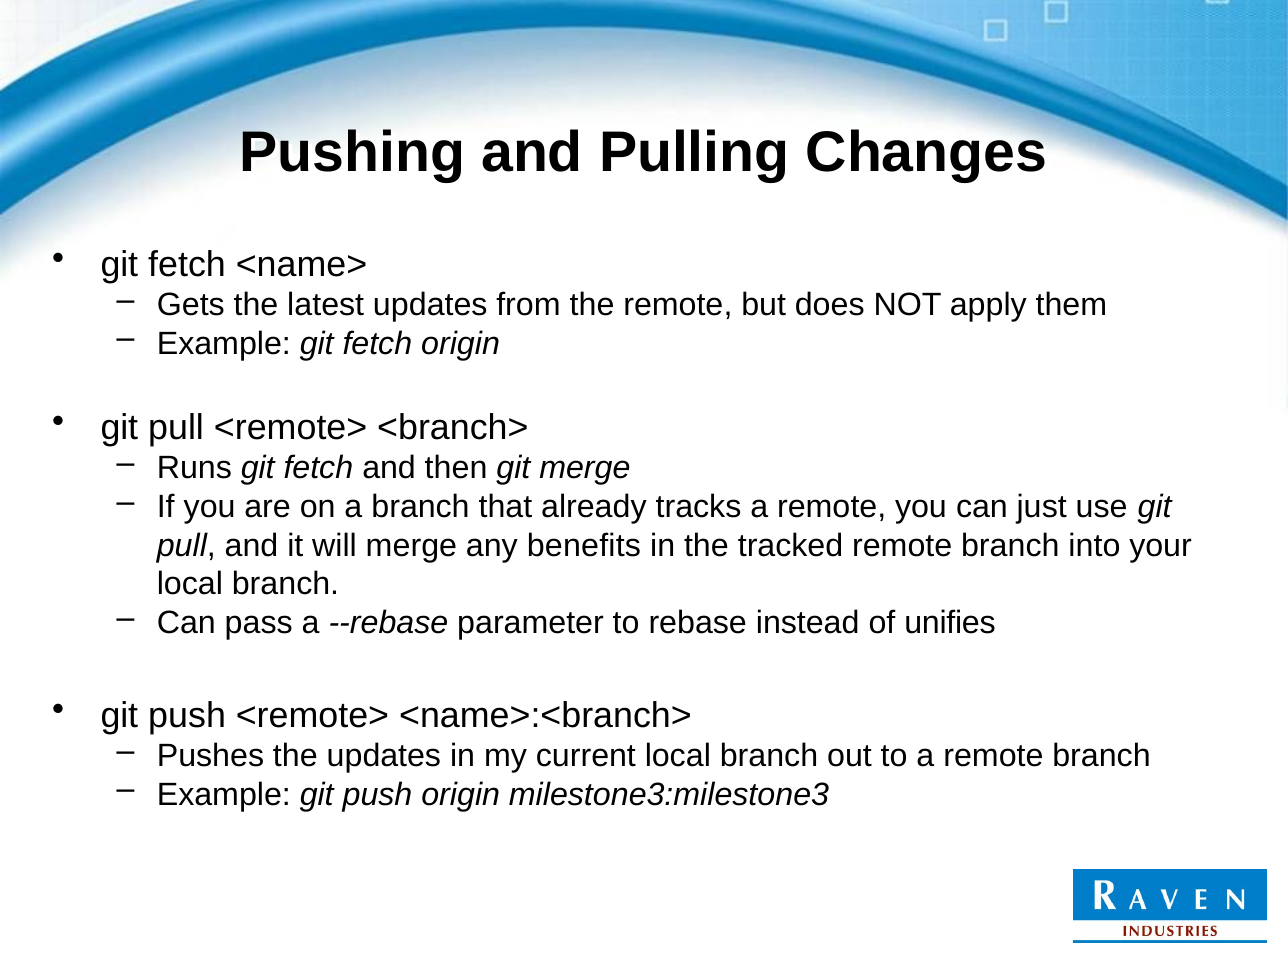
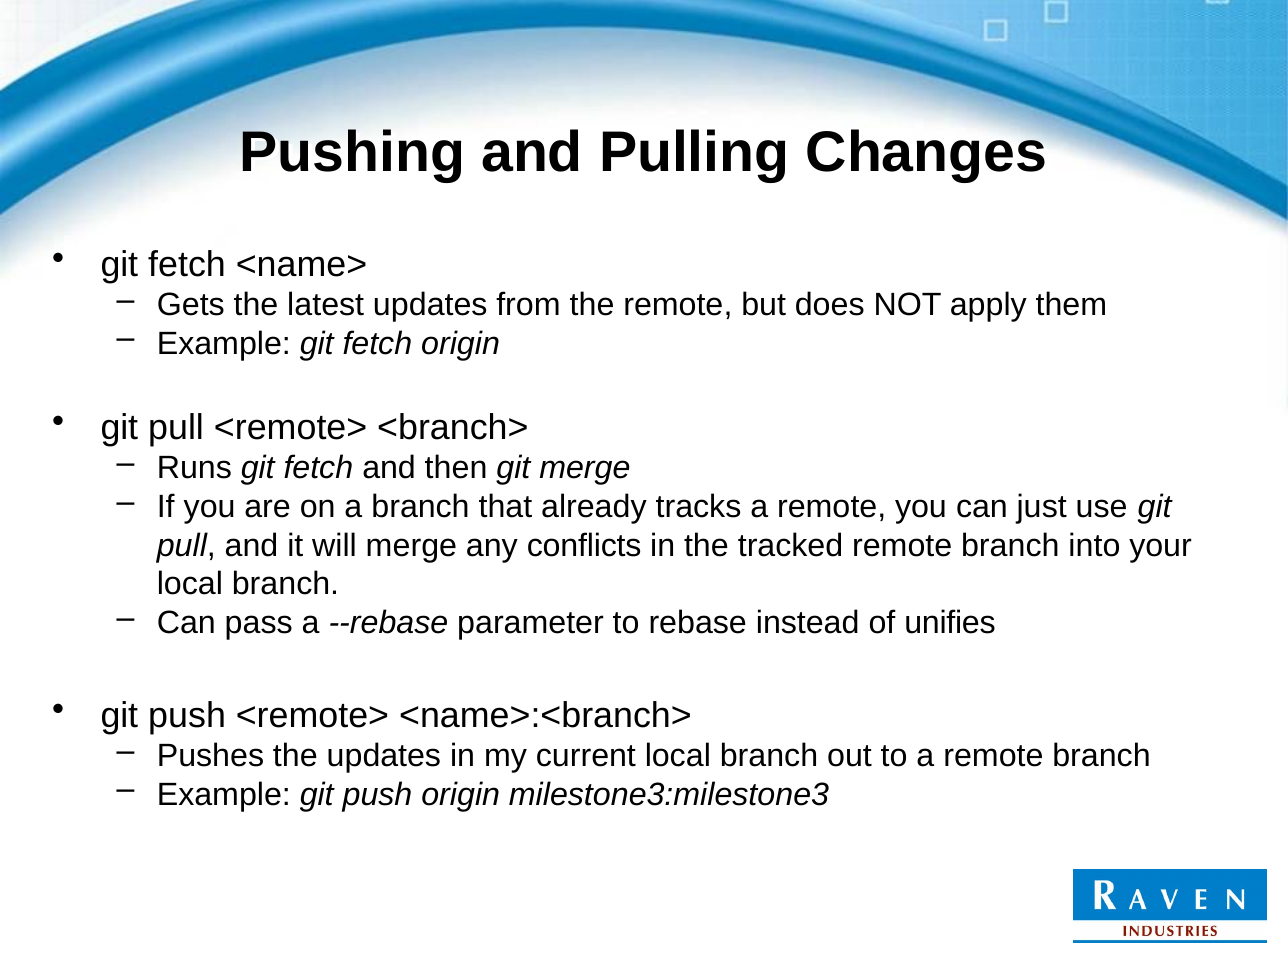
benefits: benefits -> conflicts (584, 545)
